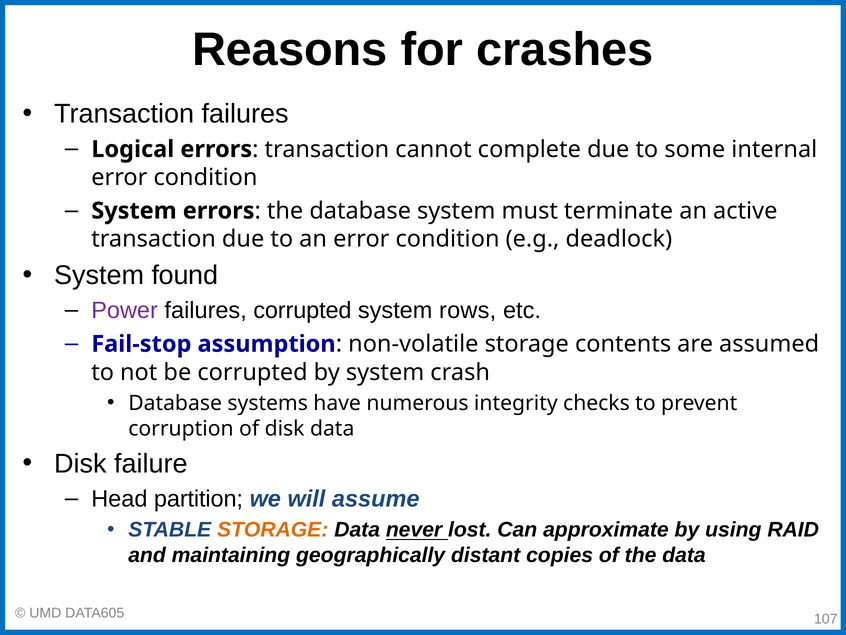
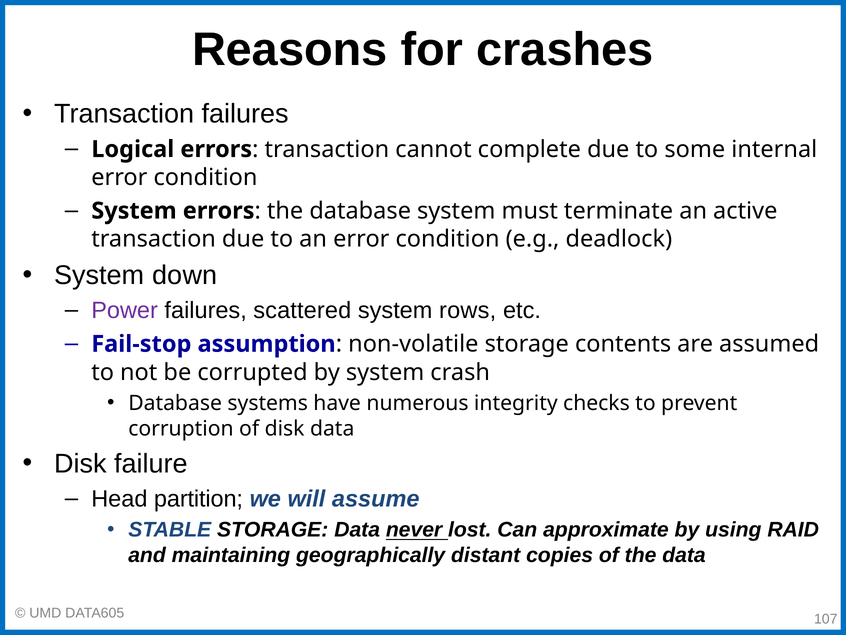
found: found -> down (185, 275)
failures corrupted: corrupted -> scattered (302, 310)
STORAGE colour: orange -> black (273, 530)
